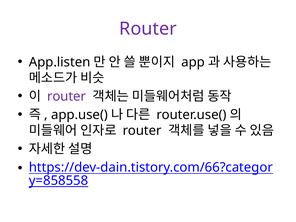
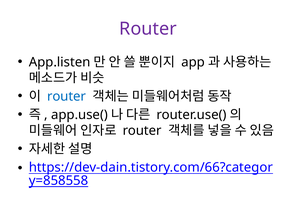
router colour: purple -> blue (67, 96)
